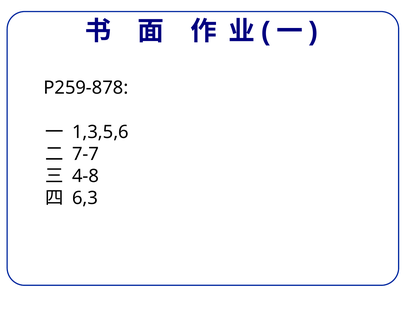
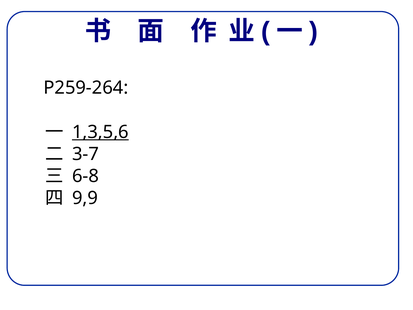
P259-878: P259-878 -> P259-264 (86, 88)
1,3,5,6 underline: none -> present (100, 132)
7-7: 7-7 -> 3-7 (85, 154)
4-8: 4-8 -> 6-8 (85, 176)
6,3: 6,3 -> 9,9 (85, 198)
